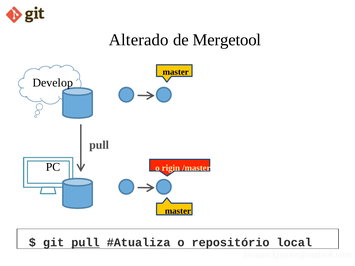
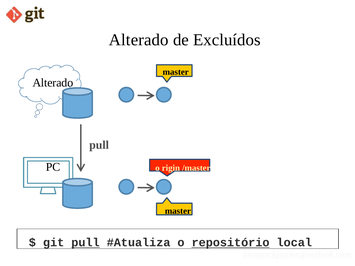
Mergetool: Mergetool -> Excluídos (227, 40)
Develop: Develop -> Alterado (53, 83)
repositório underline: none -> present (231, 243)
